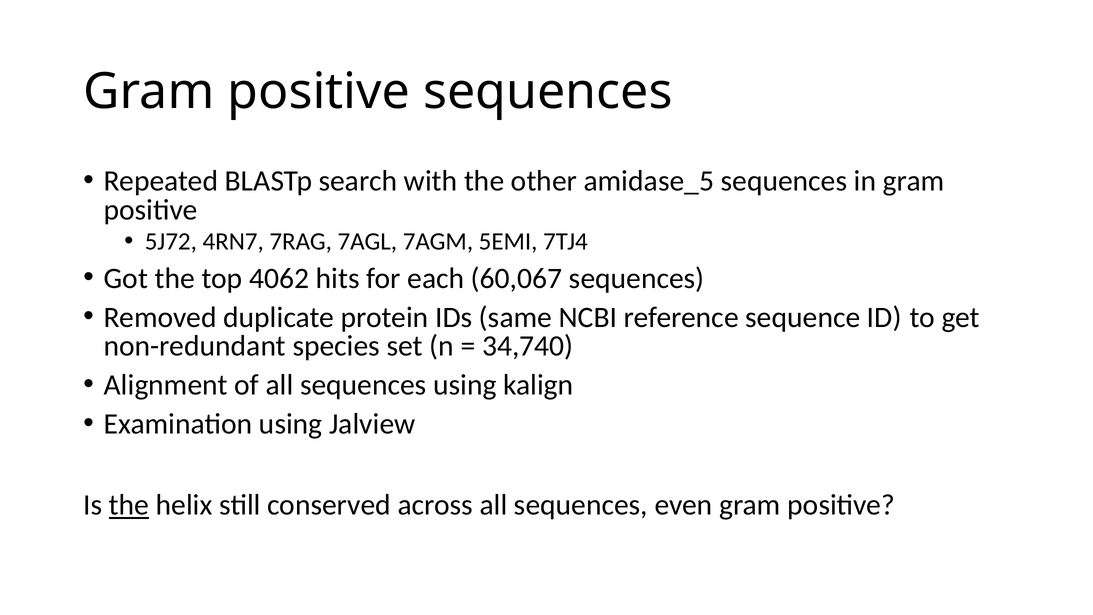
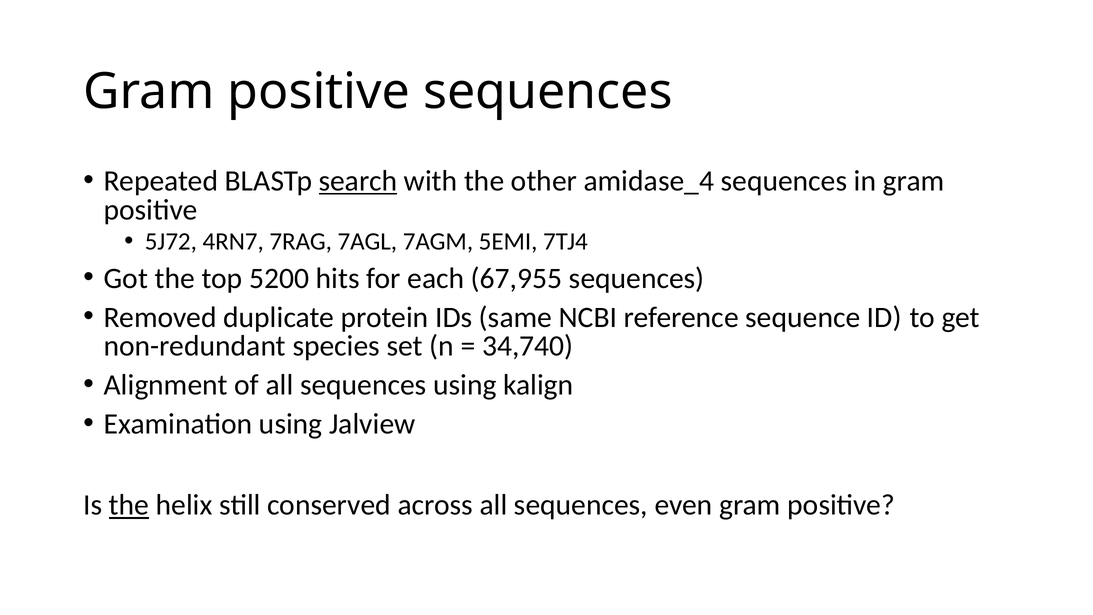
search underline: none -> present (358, 181)
amidase_5: amidase_5 -> amidase_4 (649, 181)
4062: 4062 -> 5200 (279, 278)
60,067: 60,067 -> 67,955 (517, 278)
